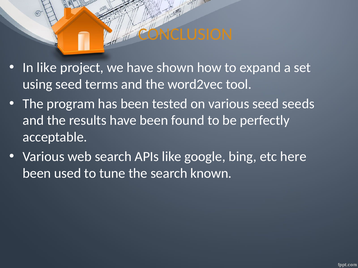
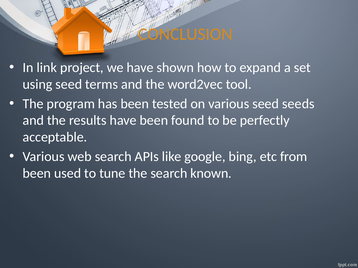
In like: like -> link (47, 68)
here: here -> from (294, 157)
